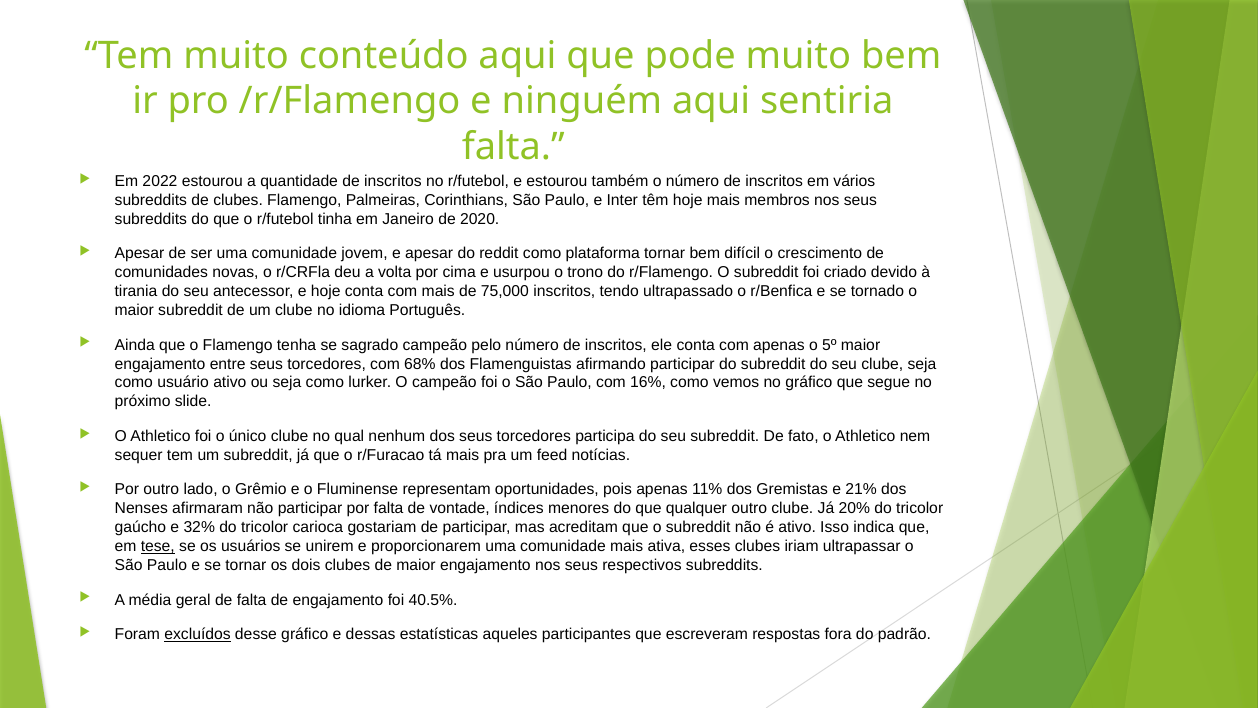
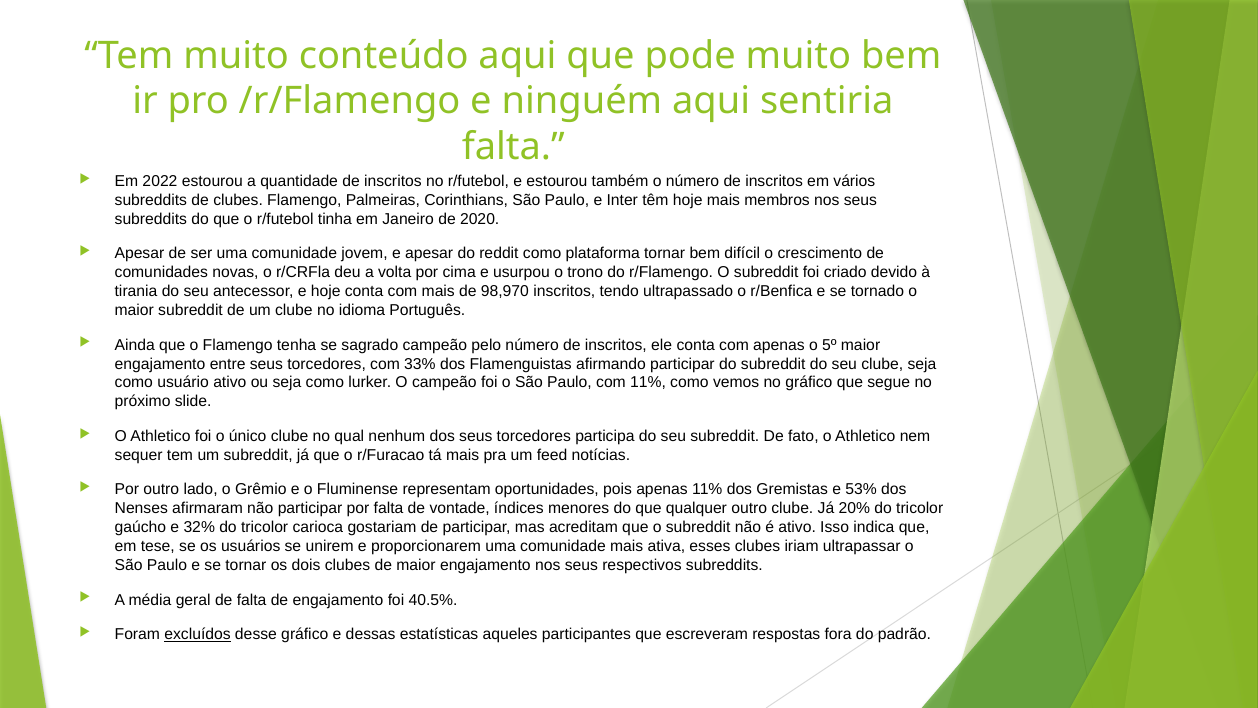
75,000: 75,000 -> 98,970 (505, 291)
68%: 68% -> 33% (420, 364)
com 16%: 16% -> 11% (648, 383)
21%: 21% -> 53% (861, 489)
tese underline: present -> none (158, 546)
